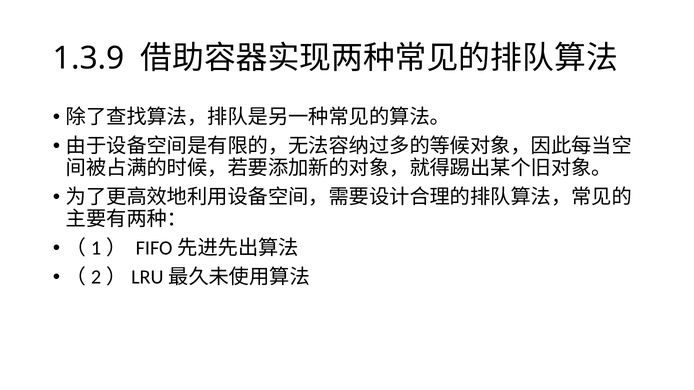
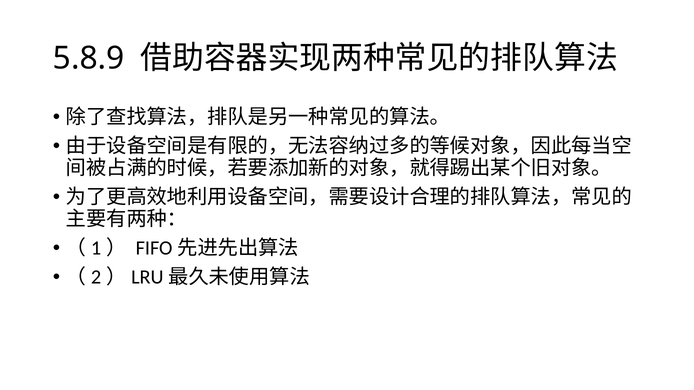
1.3.9: 1.3.9 -> 5.8.9 (89, 58)
